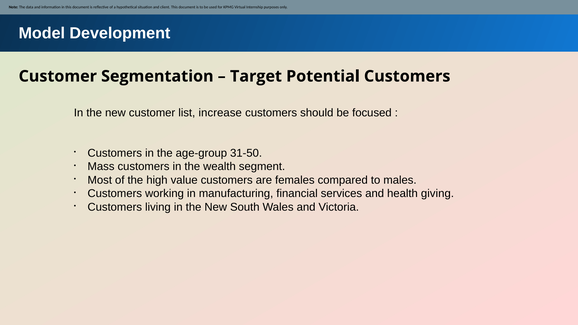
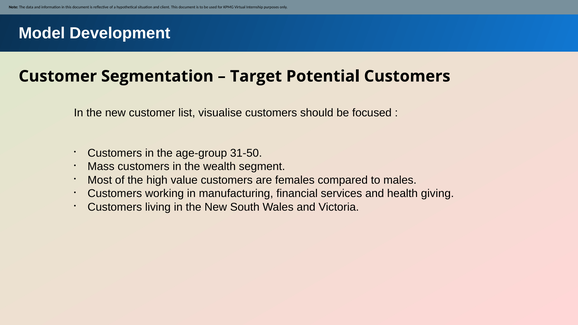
increase: increase -> visualise (220, 113)
